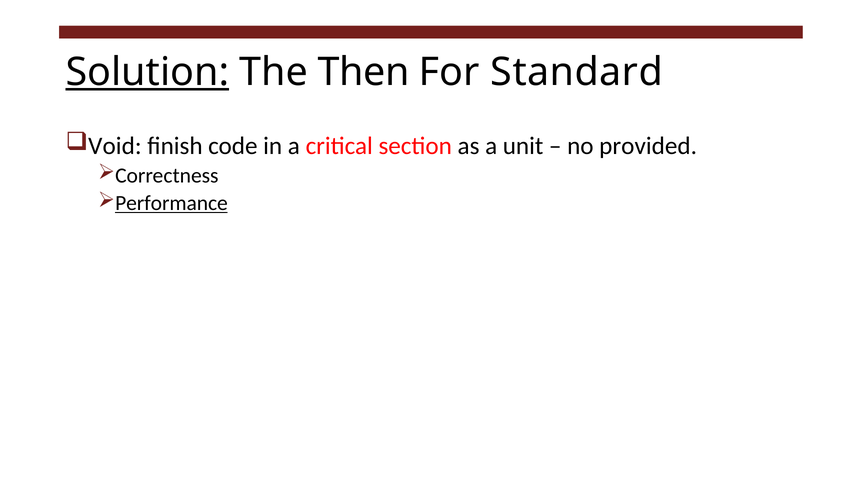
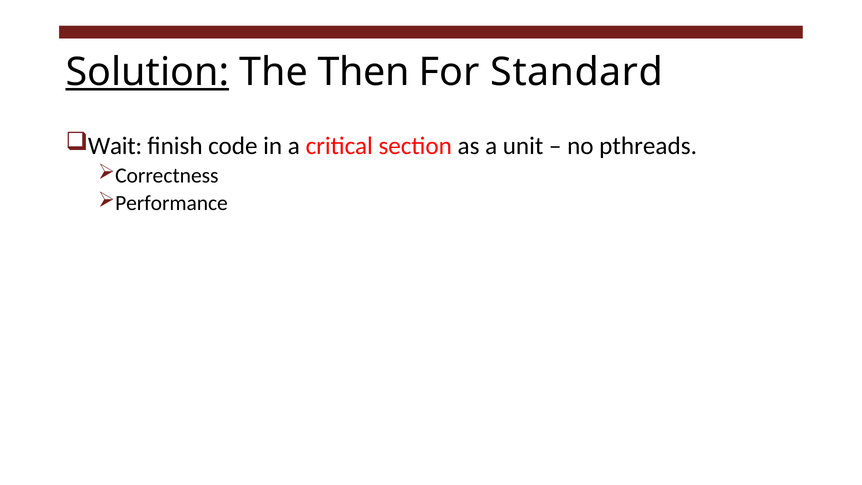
Void: Void -> Wait (115, 146)
provided: provided -> pthreads (648, 146)
Performance underline: present -> none (171, 203)
